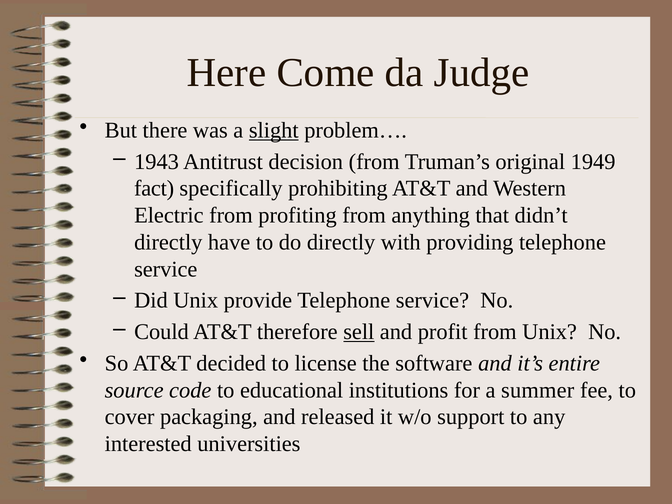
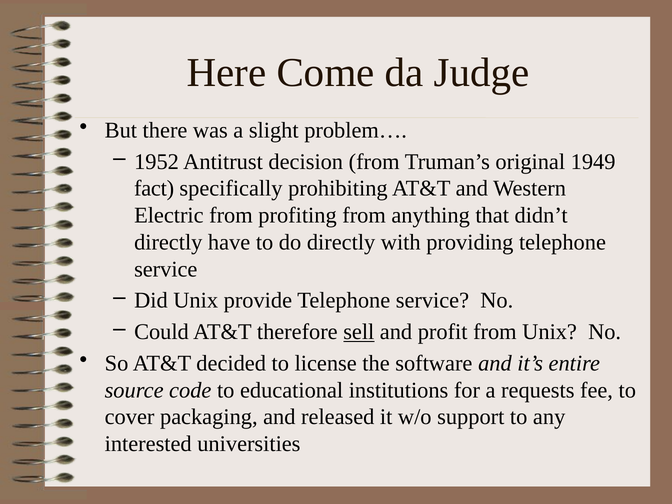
slight underline: present -> none (274, 130)
1943: 1943 -> 1952 (157, 162)
summer: summer -> requests (538, 390)
